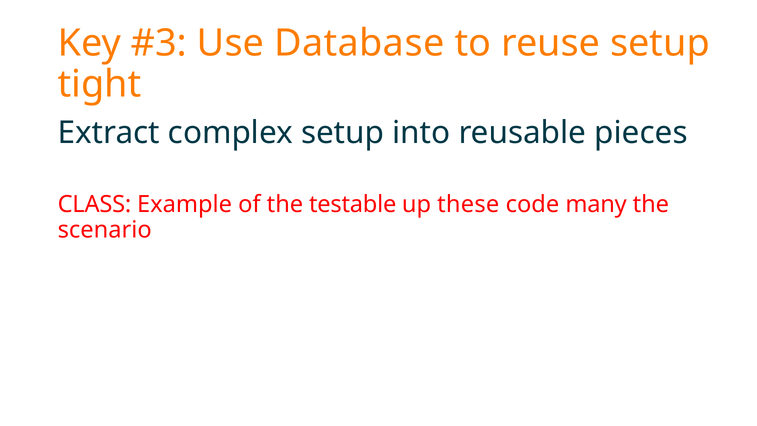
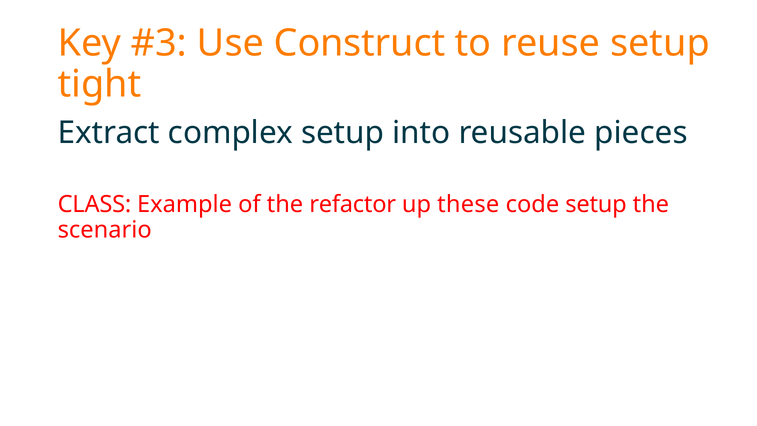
Database: Database -> Construct (360, 43)
testable: testable -> refactor (353, 204)
code many: many -> setup (596, 204)
